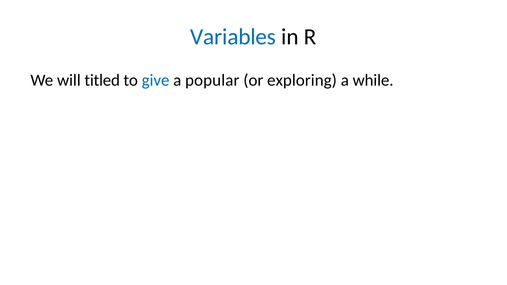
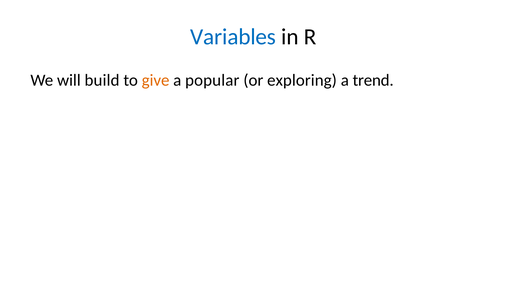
titled: titled -> build (102, 80)
give colour: blue -> orange (156, 80)
while: while -> trend (373, 80)
